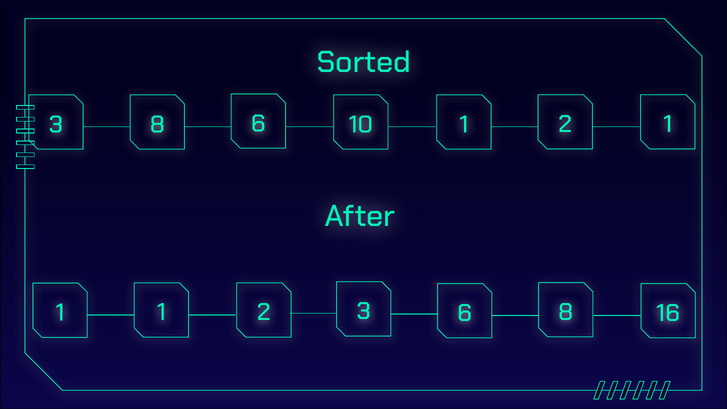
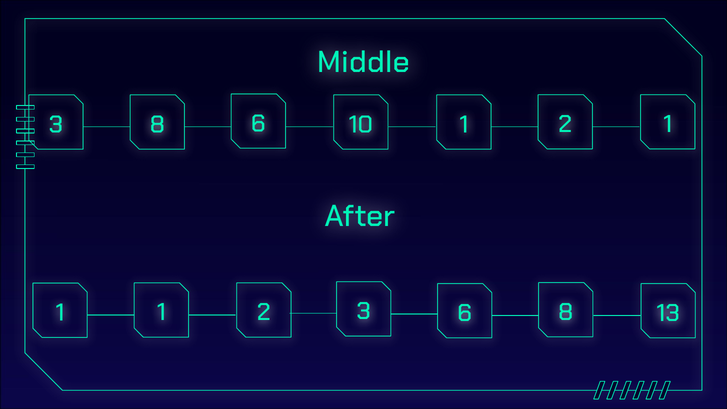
Sorted: Sorted -> Middle (364, 62)
16: 16 -> 13 (668, 313)
